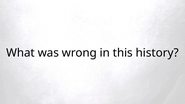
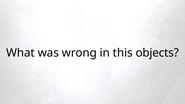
history: history -> objects (157, 53)
